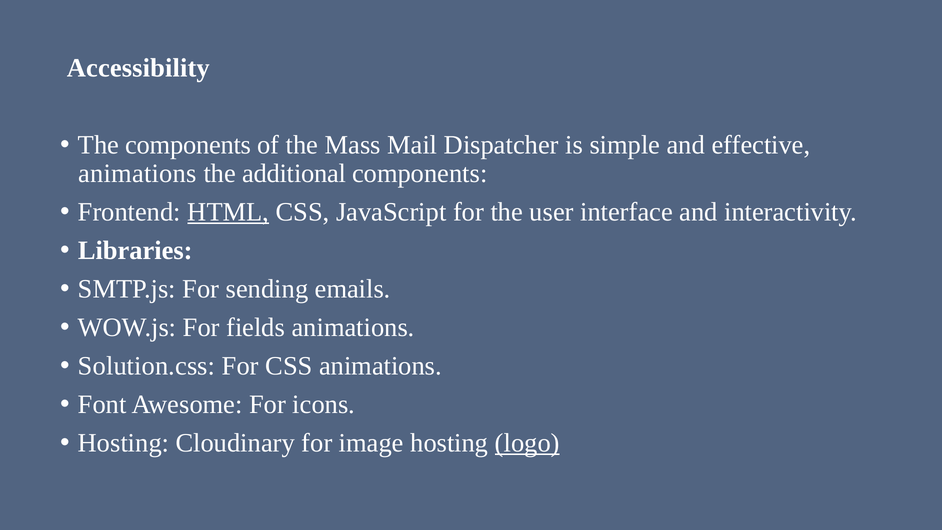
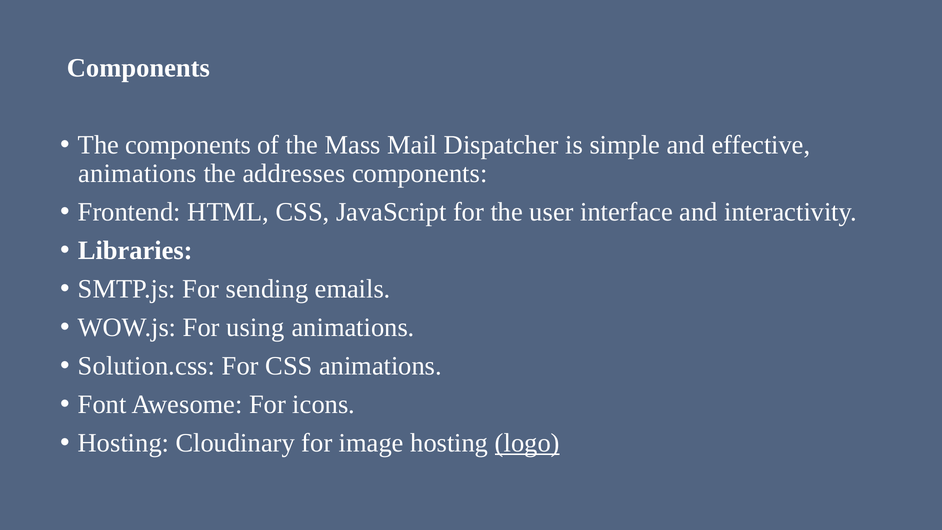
Accessibility: Accessibility -> Components (138, 68)
additional: additional -> addresses (294, 173)
HTML underline: present -> none (228, 212)
fields: fields -> using (256, 327)
